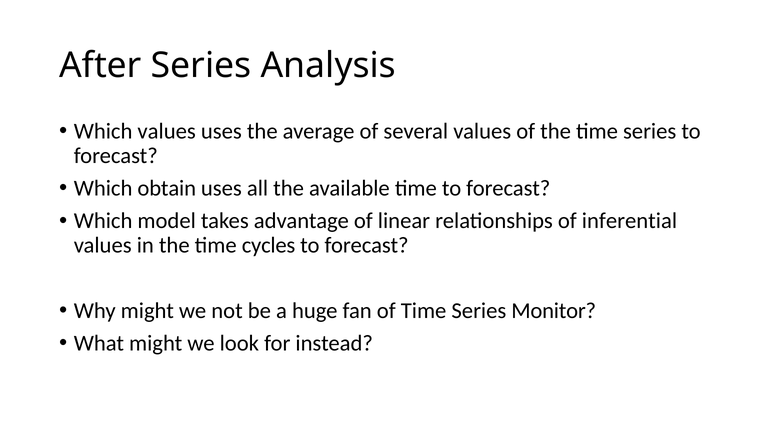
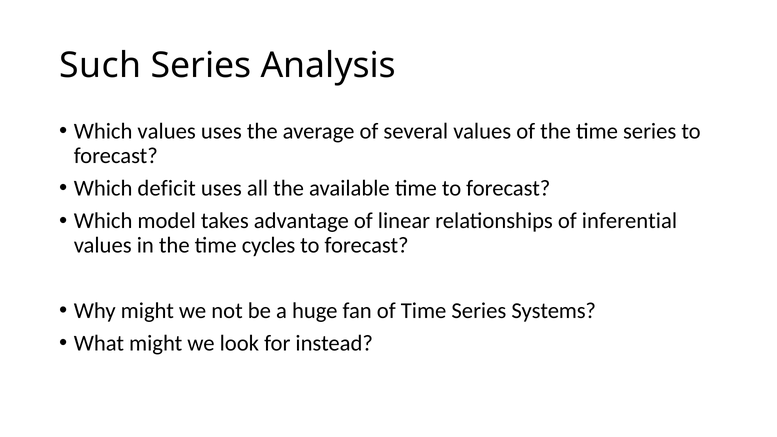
After: After -> Such (100, 65)
obtain: obtain -> deficit (167, 188)
Monitor: Monitor -> Systems (554, 311)
